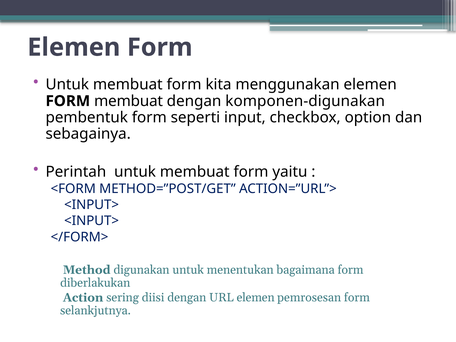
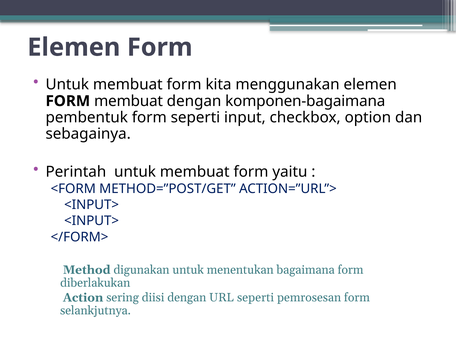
komponen-digunakan: komponen-digunakan -> komponen-bagaimana (305, 101)
URL elemen: elemen -> seperti (256, 298)
